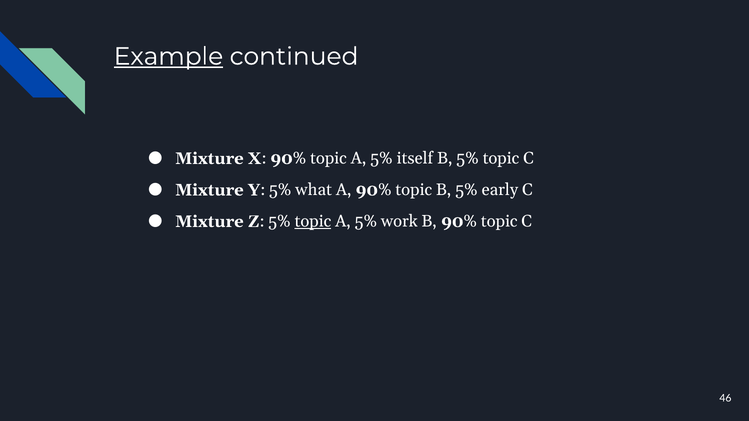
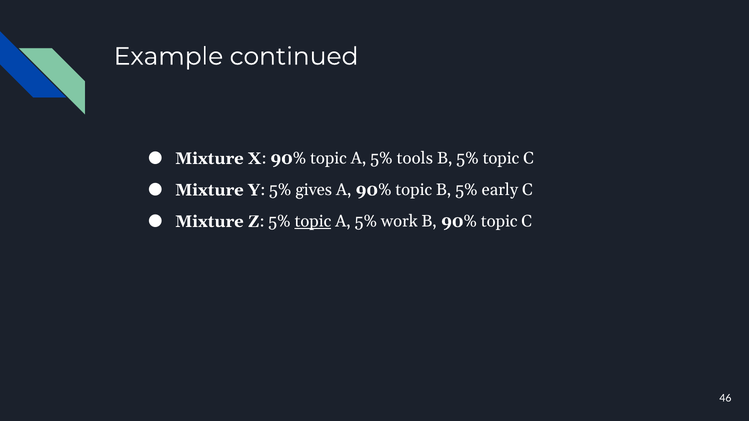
Example underline: present -> none (168, 56)
itself: itself -> tools (415, 159)
what: what -> gives (314, 190)
